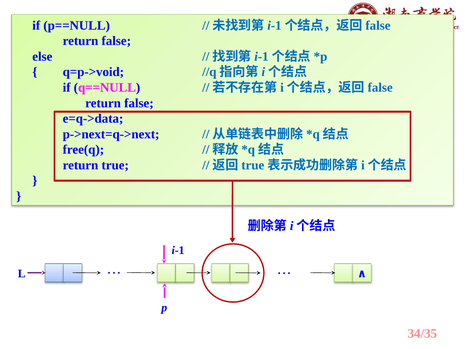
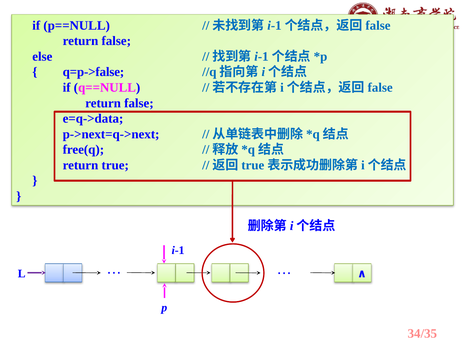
q=p->void: q=p->void -> q=p->false (93, 72)
